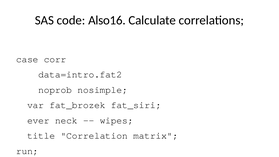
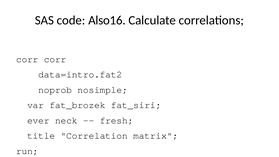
case: case -> corr (27, 59)
wipes: wipes -> fresh (117, 120)
